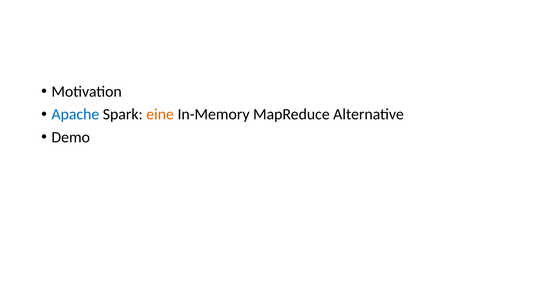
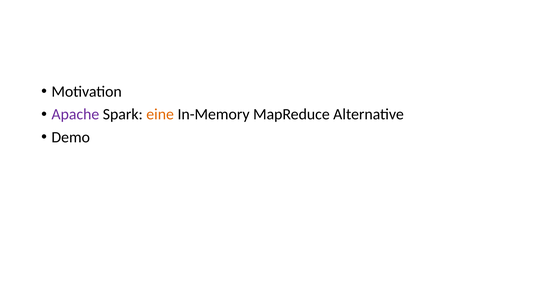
Apache colour: blue -> purple (75, 114)
